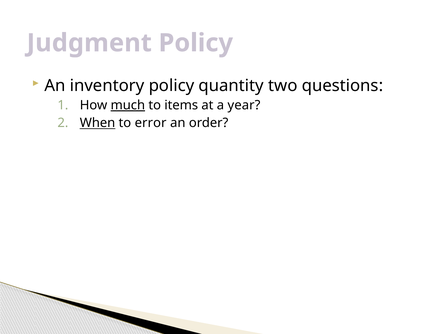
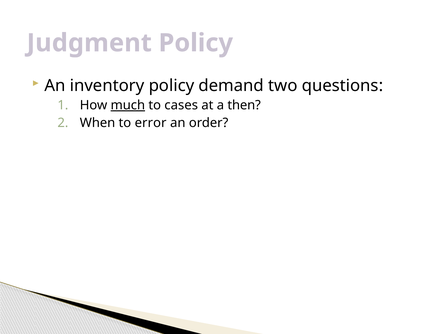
quantity: quantity -> demand (231, 86)
items: items -> cases (181, 105)
year: year -> then (244, 105)
When underline: present -> none (98, 123)
